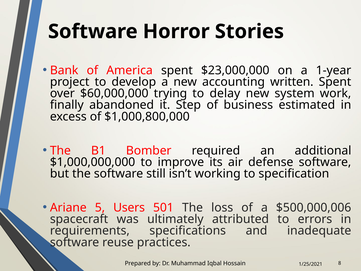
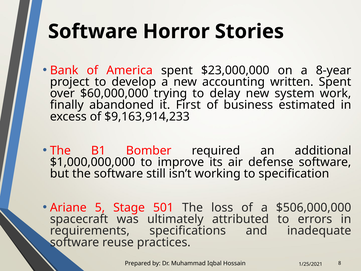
1-year: 1-year -> 8-year (334, 70)
Step: Step -> First (188, 105)
$1,000,800,000: $1,000,800,000 -> $9,163,914,233 (147, 116)
Users: Users -> Stage (129, 207)
$500,000,006: $500,000,006 -> $506,000,000 (314, 207)
